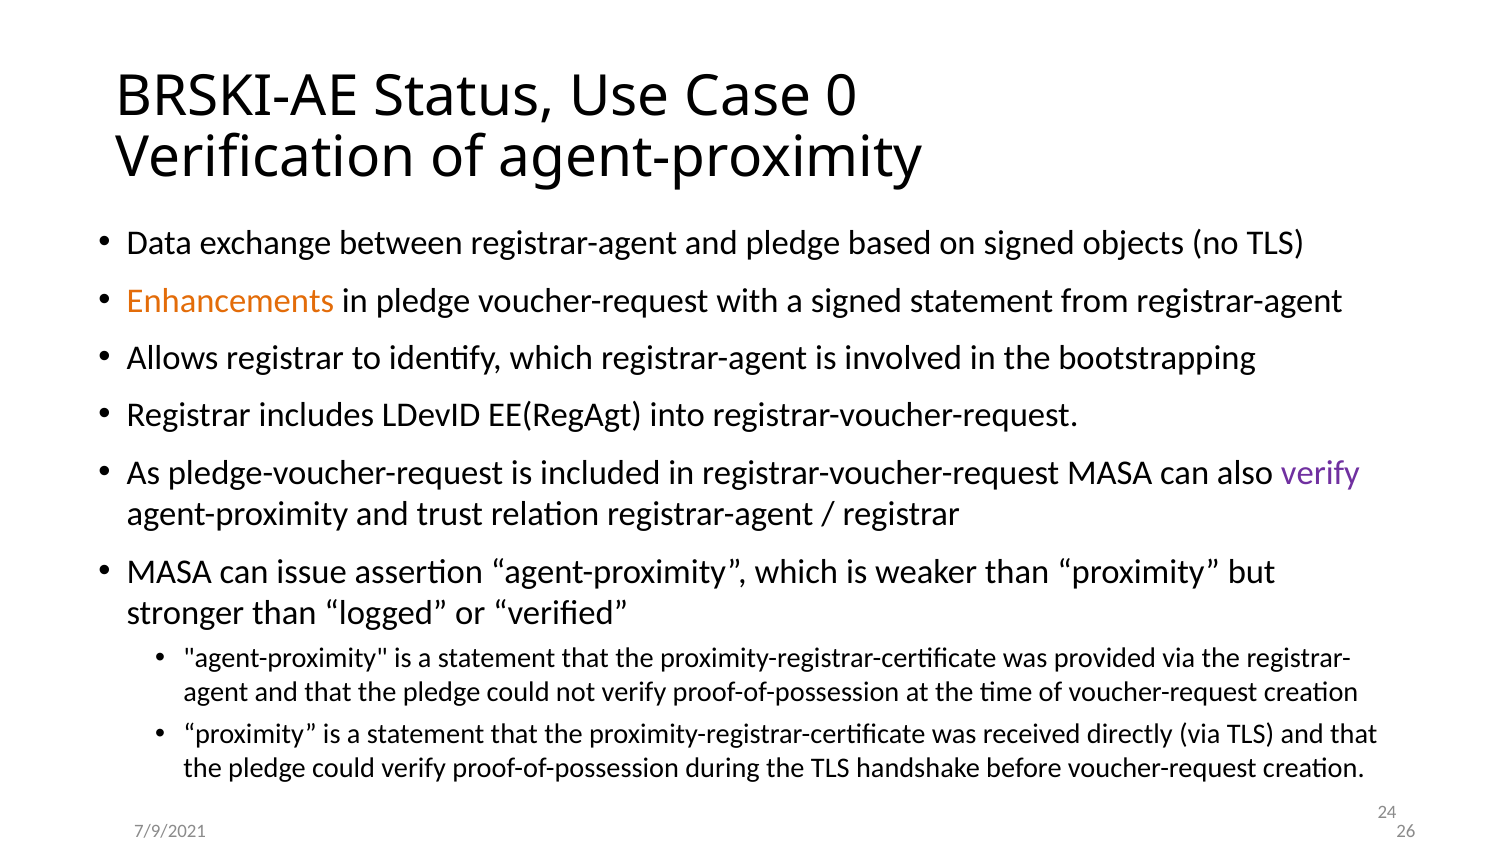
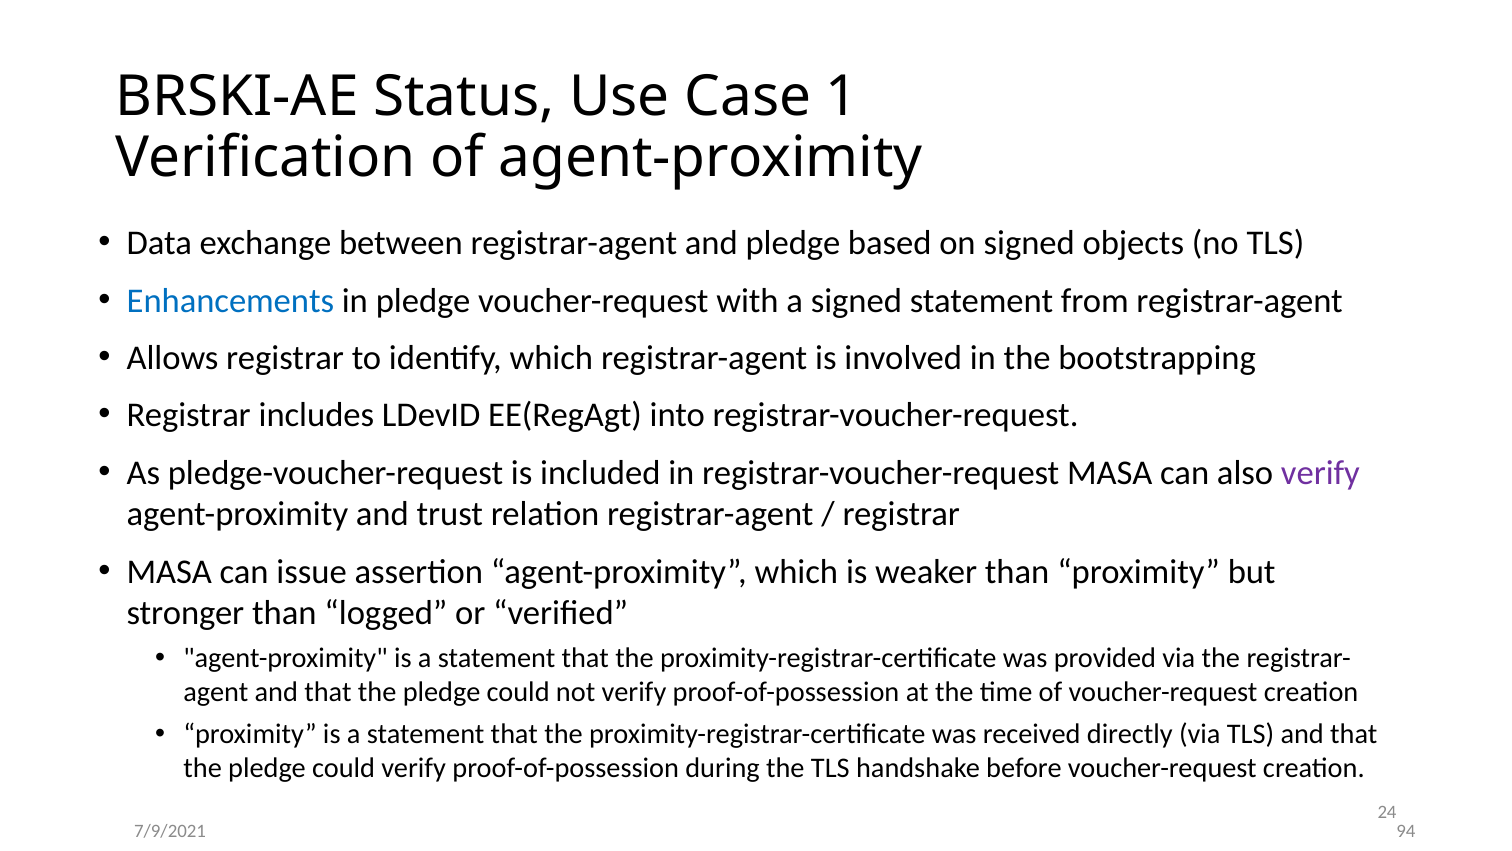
0: 0 -> 1 (842, 96)
Enhancements colour: orange -> blue (230, 300)
26: 26 -> 94 (1406, 831)
